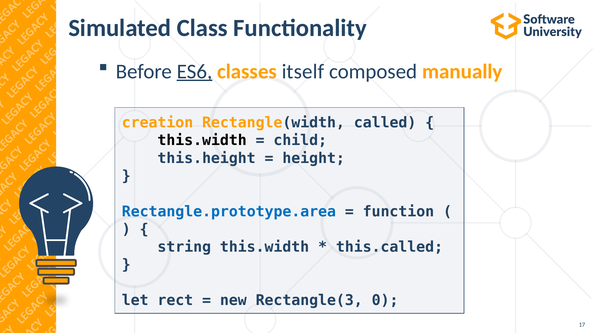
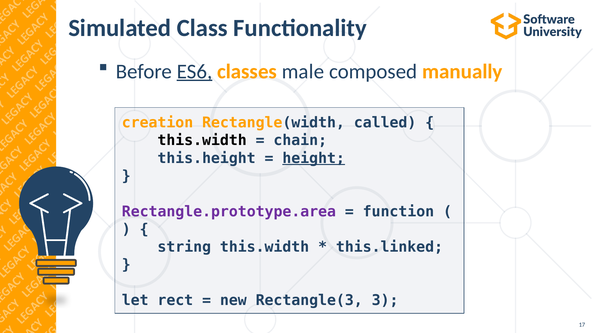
itself: itself -> male (303, 72)
child: child -> chain (300, 141)
height underline: none -> present (314, 158)
Rectangle.prototype.area colour: blue -> purple (229, 212)
this.called: this.called -> this.linked (389, 247)
0: 0 -> 3 (385, 301)
